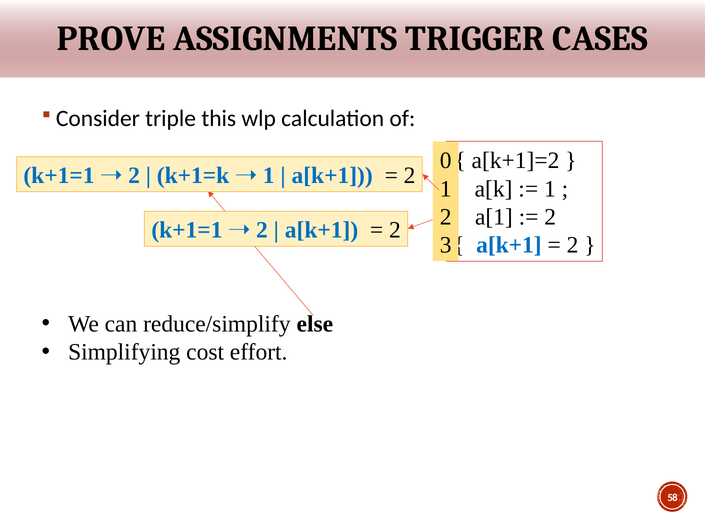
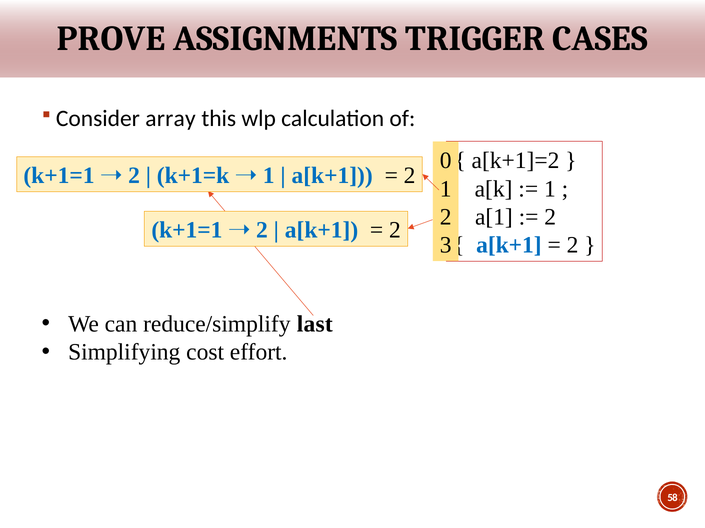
triple: triple -> array (170, 118)
else: else -> last (315, 324)
